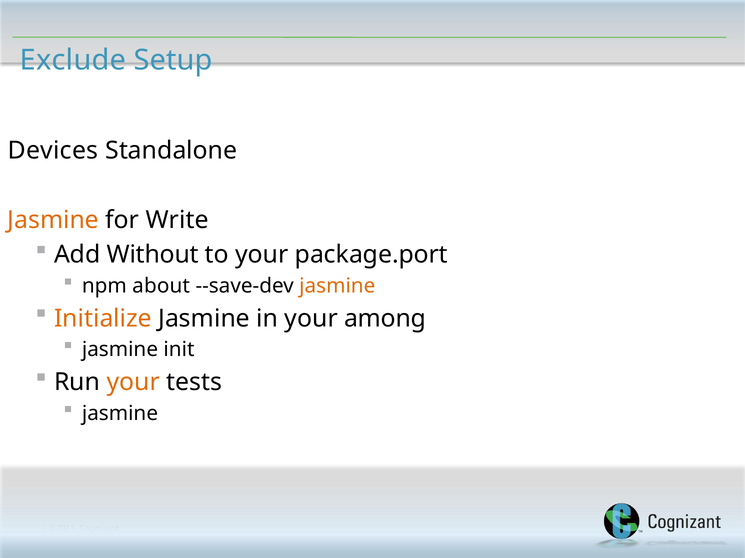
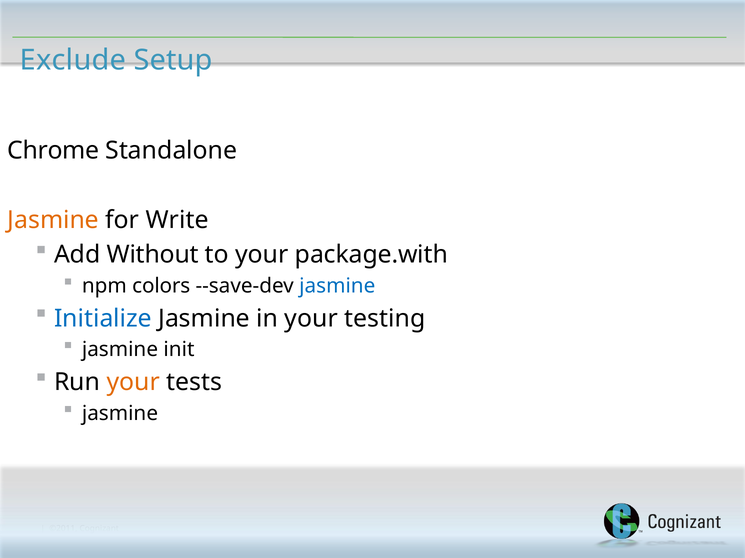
Devices: Devices -> Chrome (53, 151)
package.port: package.port -> package.with (371, 255)
about: about -> colors (161, 286)
jasmine colour: orange -> blue (337, 286)
Initialize colour: orange -> blue (103, 319)
among: among -> testing (385, 319)
